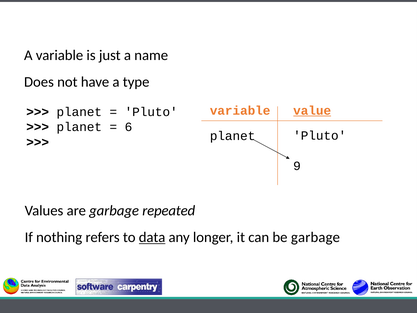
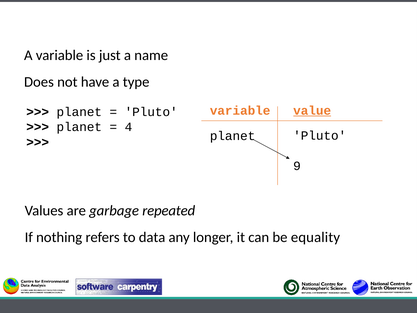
6: 6 -> 4 (128, 127)
data underline: present -> none (152, 237)
be garbage: garbage -> equality (315, 237)
